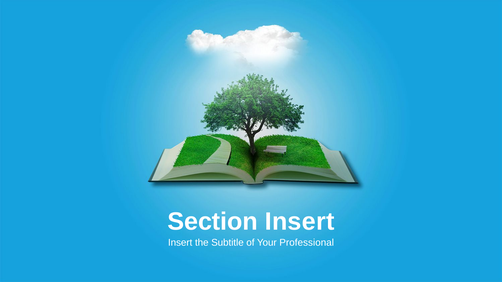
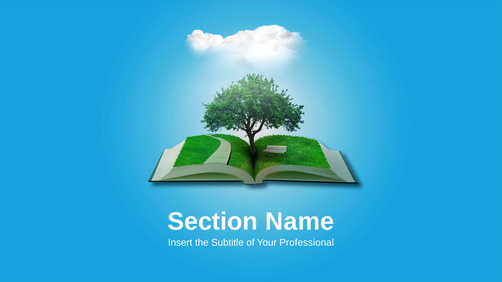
Section Insert: Insert -> Name (300, 222)
